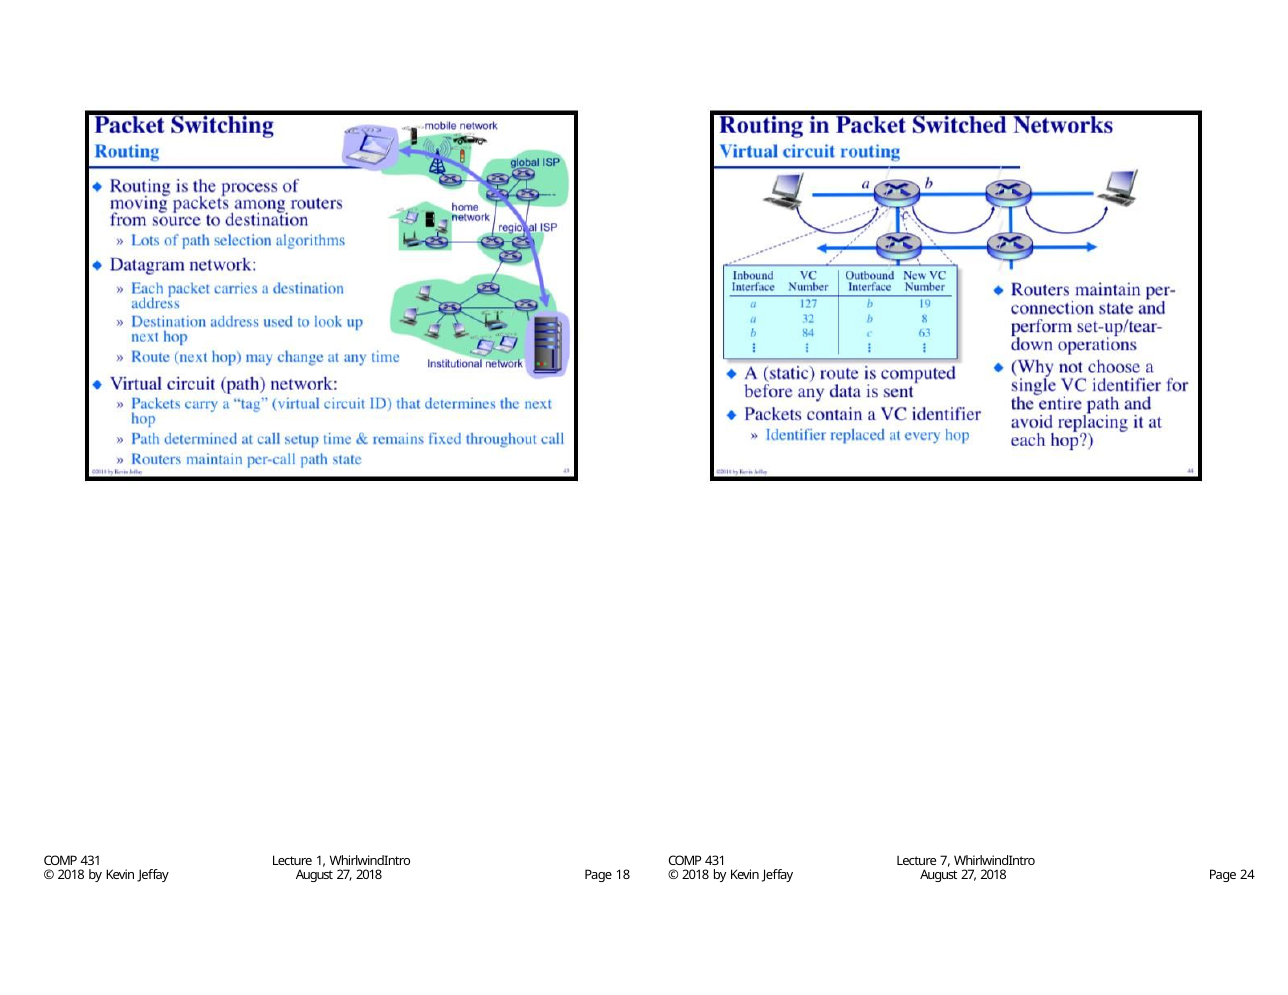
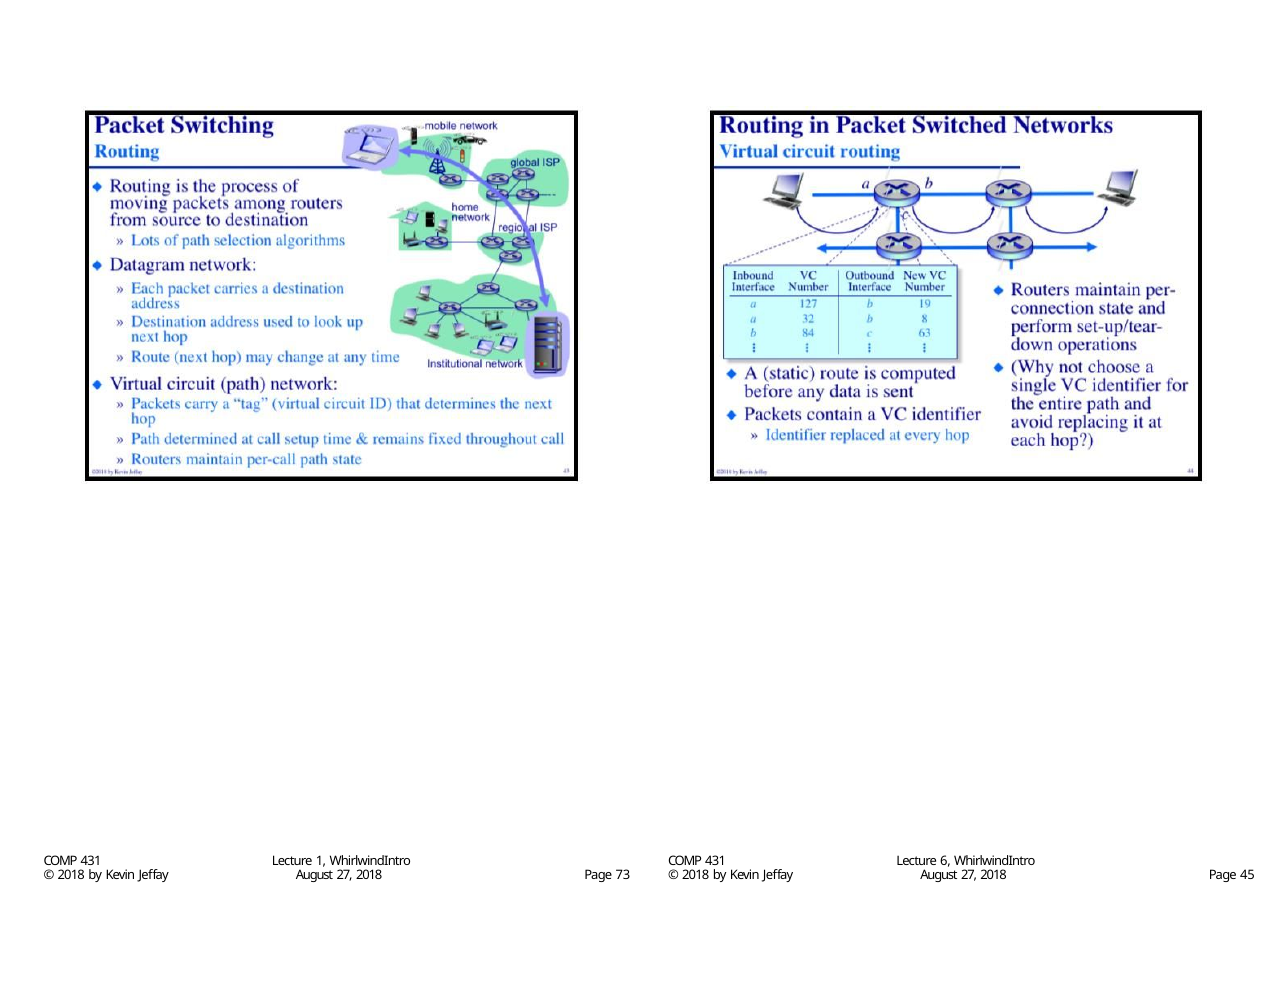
7: 7 -> 6 (946, 862)
18: 18 -> 73 (623, 875)
24: 24 -> 45 (1247, 875)
